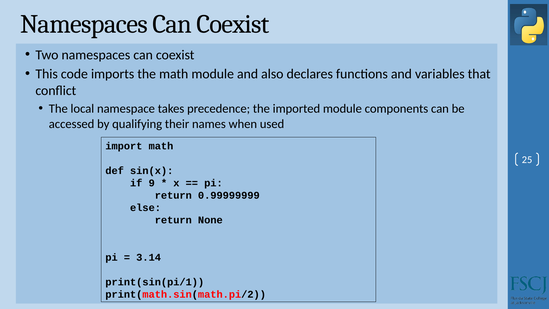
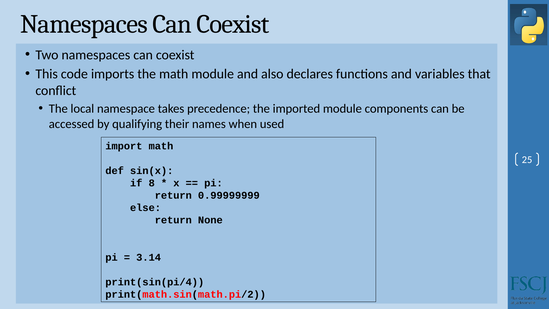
9: 9 -> 8 (152, 183)
print(sin(pi/1: print(sin(pi/1 -> print(sin(pi/4 (155, 282)
